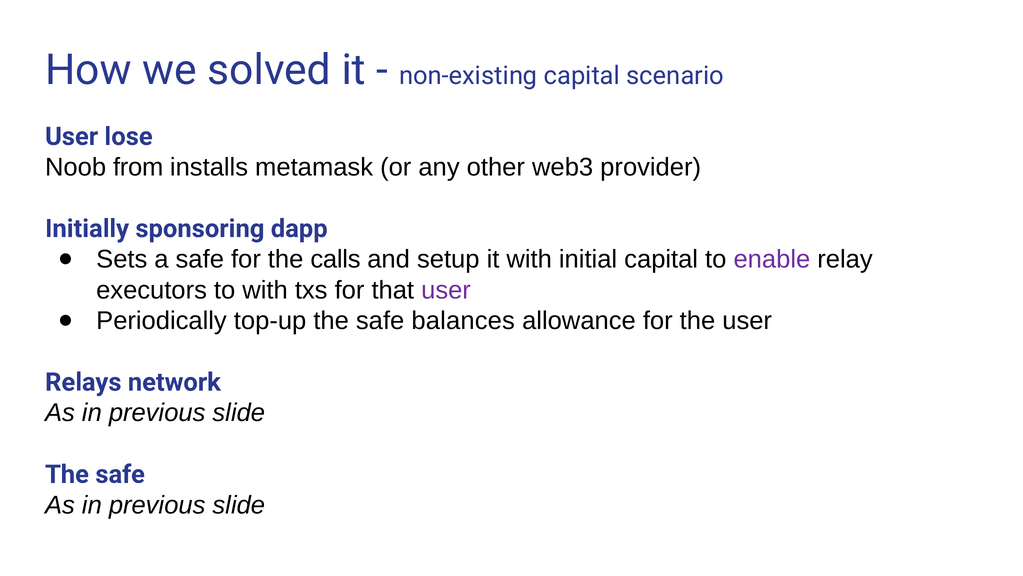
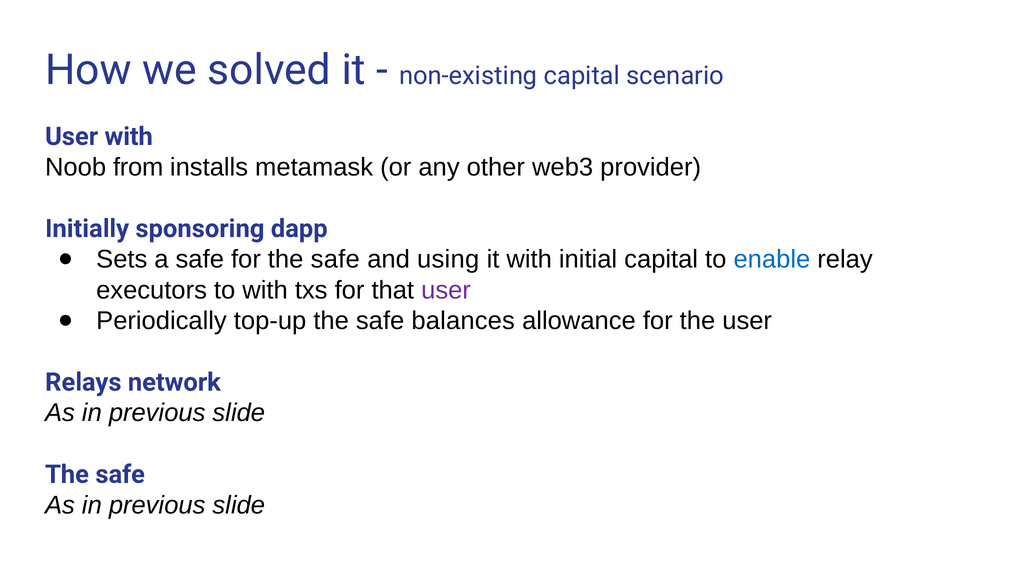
User lose: lose -> with (129, 136)
for the calls: calls -> safe (335, 259)
setup: setup -> using (448, 259)
enable colour: purple -> blue (772, 259)
